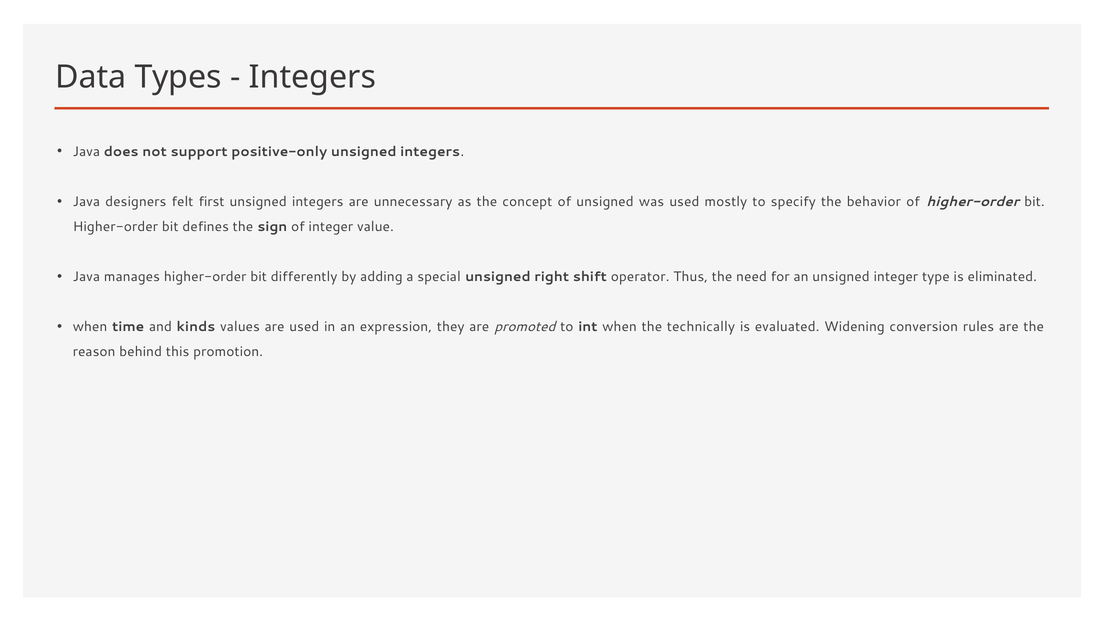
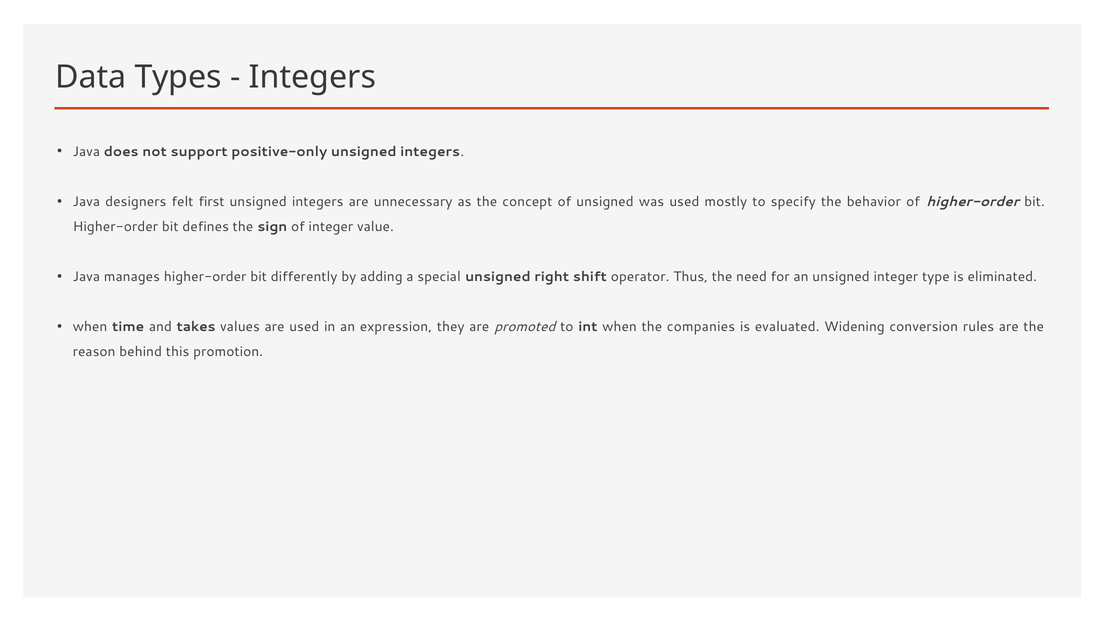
kinds: kinds -> takes (196, 327)
technically: technically -> companies (701, 327)
